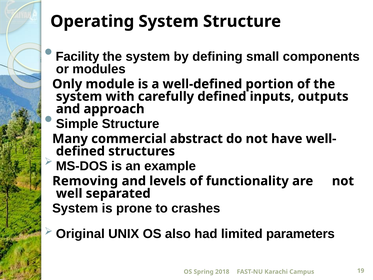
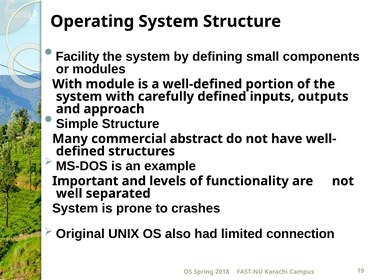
Only: Only -> With (67, 84)
Removing: Removing -> Important (85, 181)
parameters: parameters -> connection (300, 234)
